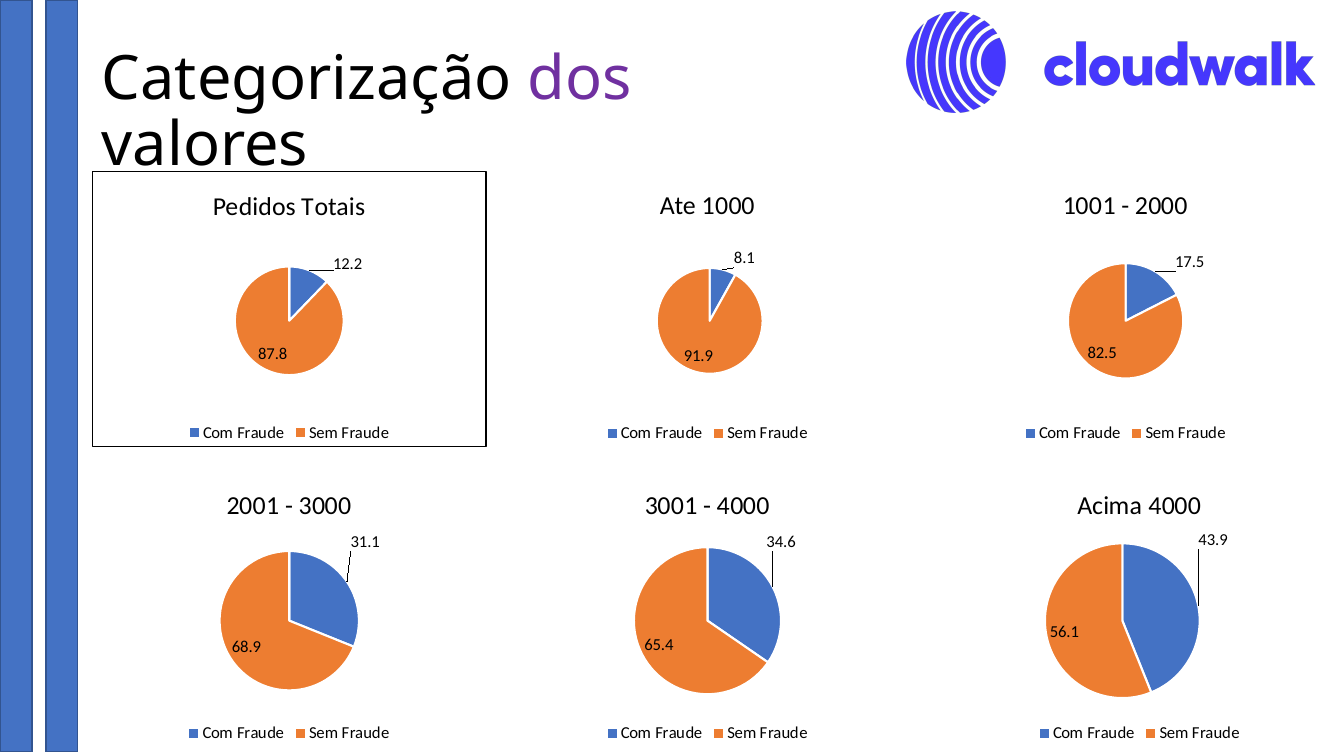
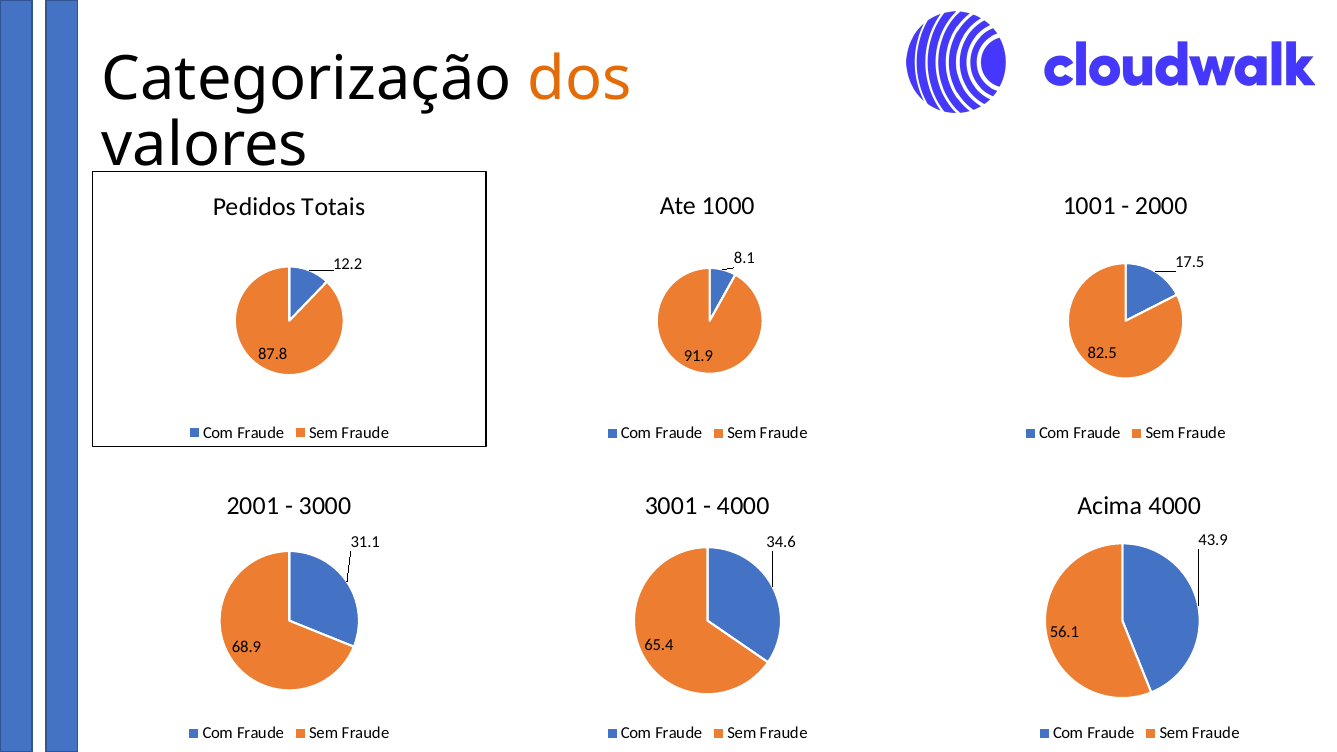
dos colour: purple -> orange (579, 79)
